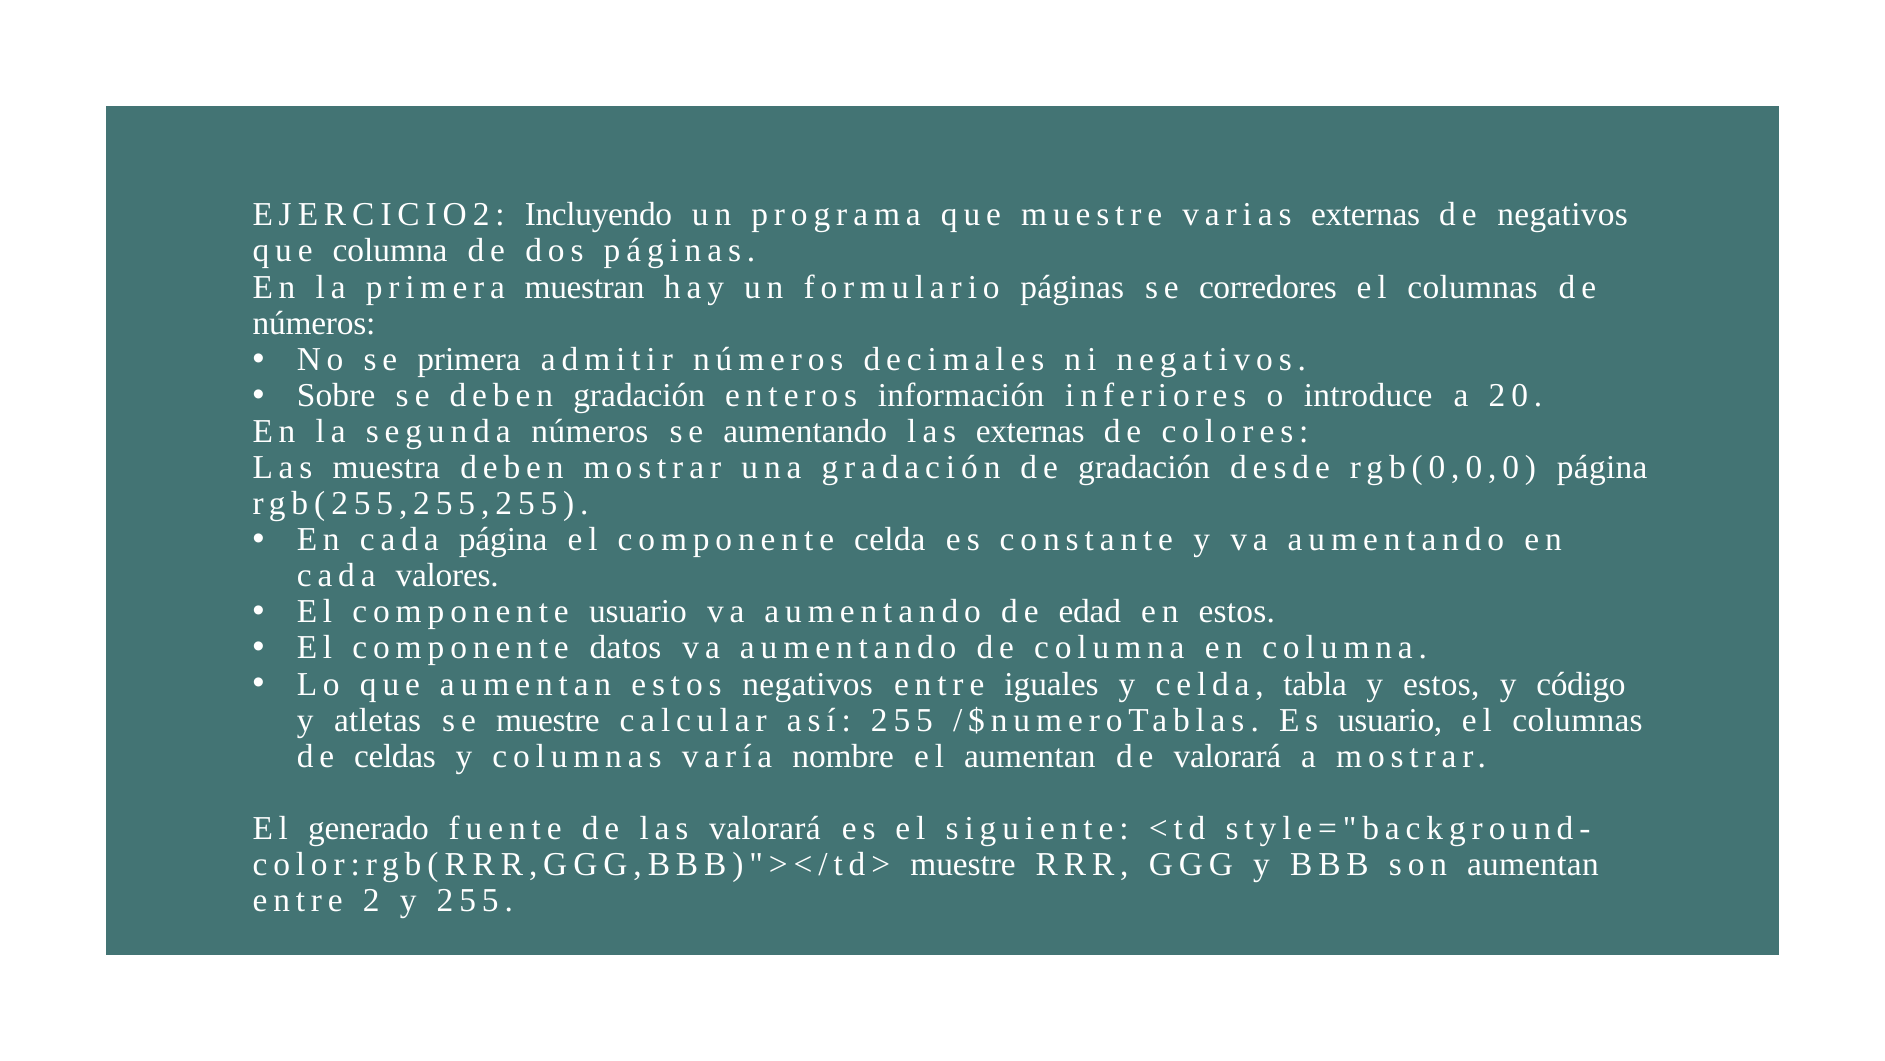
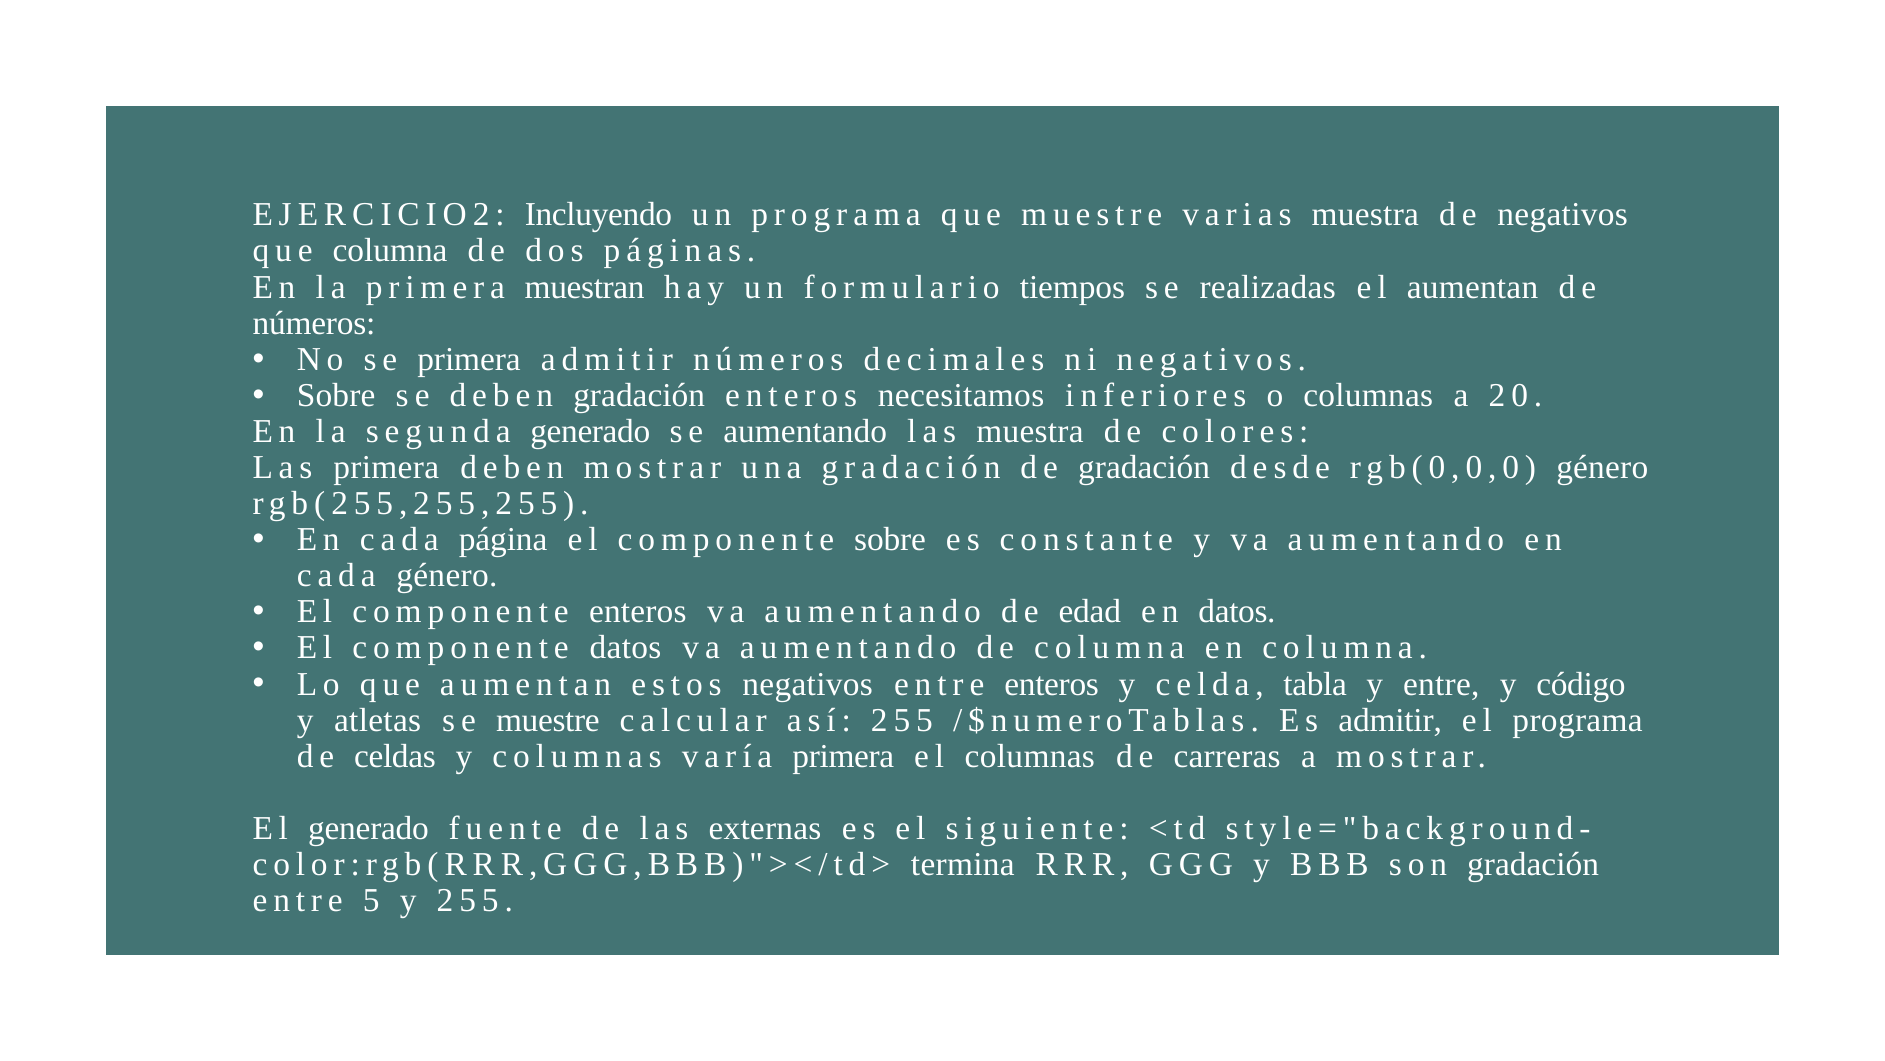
varias externas: externas -> muestra (1365, 215)
formulario páginas: páginas -> tiempos (1072, 287)
corredores: corredores -> realizadas (1268, 287)
columnas: columnas -> aumentan (1473, 287)
información: información -> necesitamos (961, 395)
o introduce: introduce -> columnas (1368, 395)
segunda números: números -> generado (590, 431)
las externas: externas -> muestra (1030, 431)
Las muestra: muestra -> primera (386, 467)
rgb(0,0,0 página: página -> género (1602, 467)
componente celda: celda -> sobre (890, 539)
cada valores: valores -> género (447, 575)
componente usuario: usuario -> enteros (638, 611)
en estos: estos -> datos (1237, 611)
entre iguales: iguales -> enteros (1052, 684)
y estos: estos -> entre (1441, 684)
Es usuario: usuario -> admitir (1390, 720)
columnas: columnas -> programa (1578, 720)
varía nombre: nombre -> primera (843, 756)
el aumentan: aumentan -> columnas (1030, 756)
de valorará: valorará -> carreras (1227, 756)
las valorará: valorará -> externas (765, 828)
muestre: muestre -> termina (963, 864)
son aumentan: aumentan -> gradación (1533, 864)
2: 2 -> 5 (371, 900)
